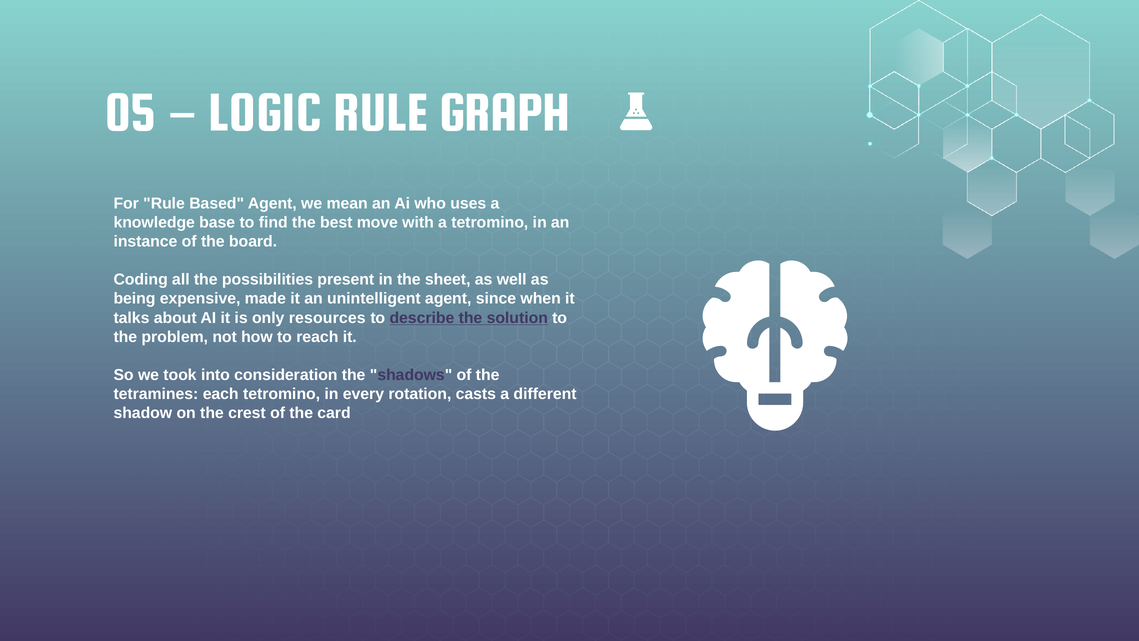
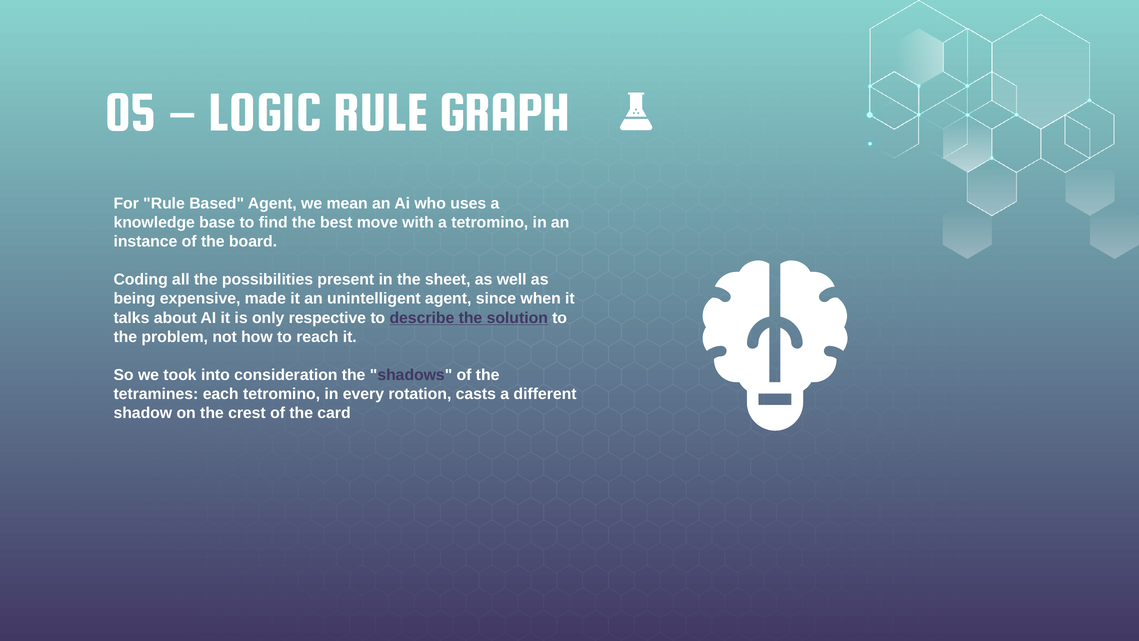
resources: resources -> respective (327, 318)
